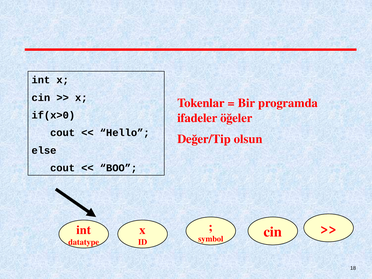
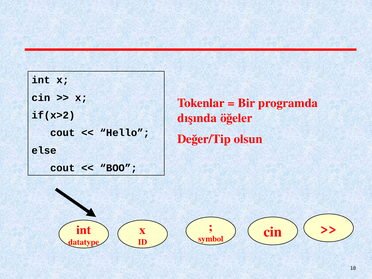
if(x>0: if(x>0 -> if(x>2 (53, 115)
ifadeler: ifadeler -> dışında (197, 118)
